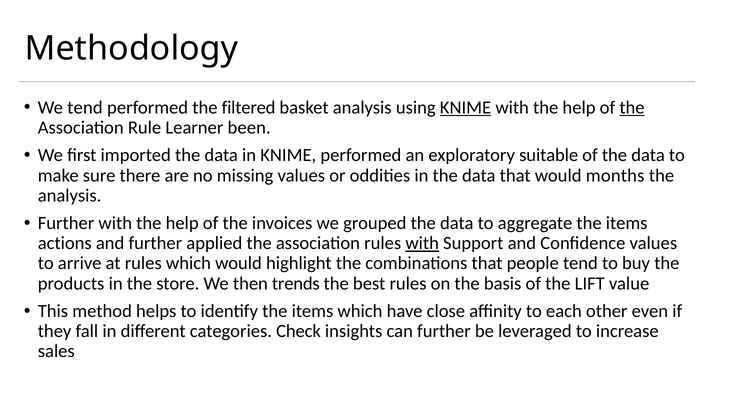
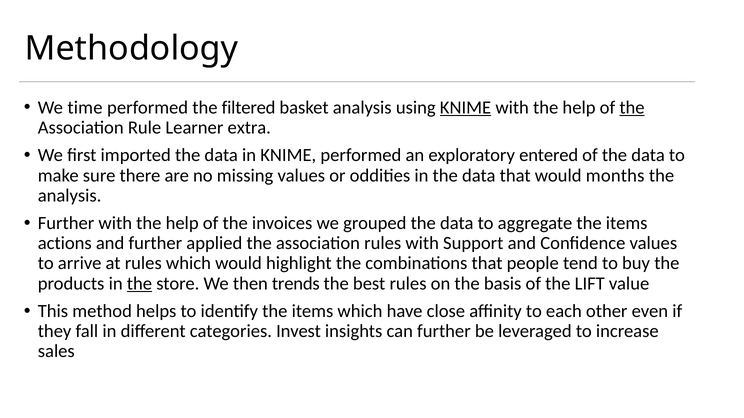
We tend: tend -> time (85, 108)
been: been -> extra (249, 128)
suitable: suitable -> entered (549, 156)
with underline: present -> none (422, 244)
the underline: none -> present (139, 284)
Check: Check -> Invest (299, 332)
